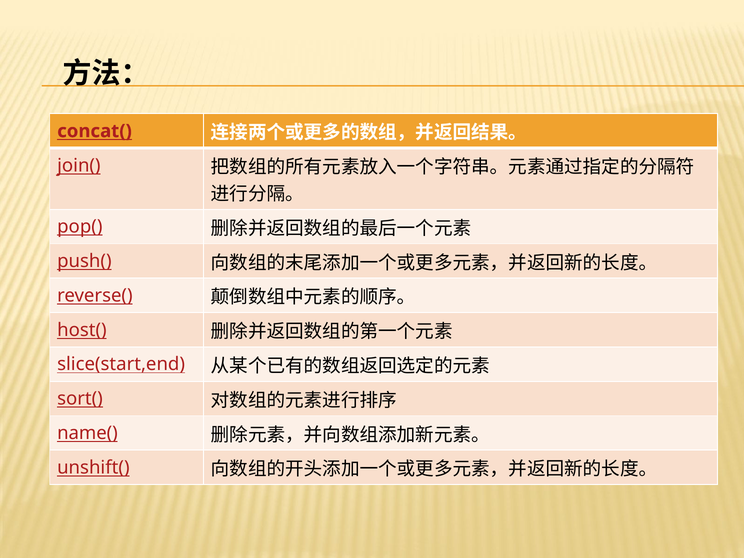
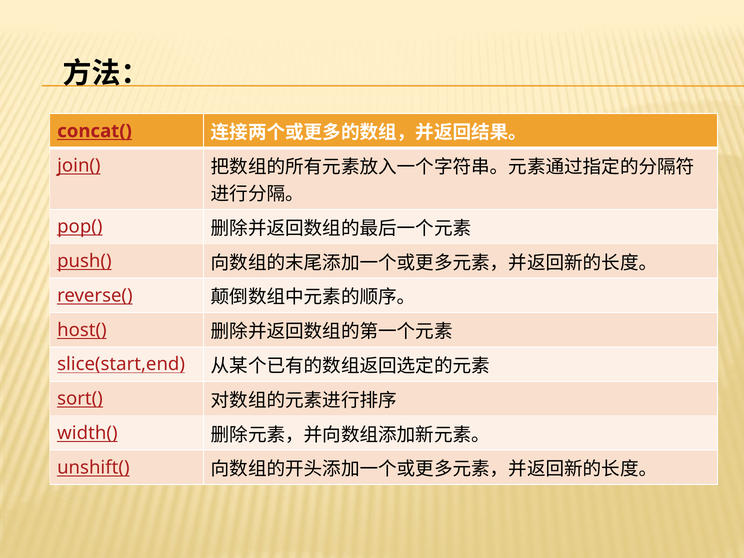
name(: name( -> width( (87, 433)
